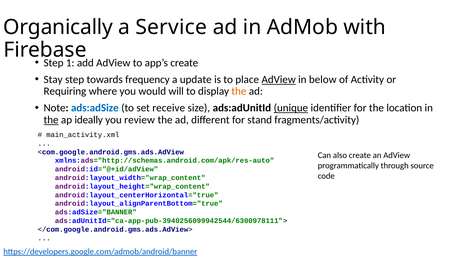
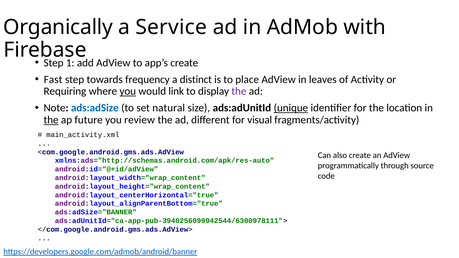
Stay: Stay -> Fast (53, 80)
update: update -> distinct (196, 80)
AdView underline: present -> none (279, 80)
below: below -> leaves (323, 80)
you underline: none -> present (128, 91)
will: will -> link (176, 91)
the colour: orange -> purple (239, 91)
receive: receive -> natural (169, 108)
ideally: ideally -> future (89, 120)
stand: stand -> visual (260, 120)
